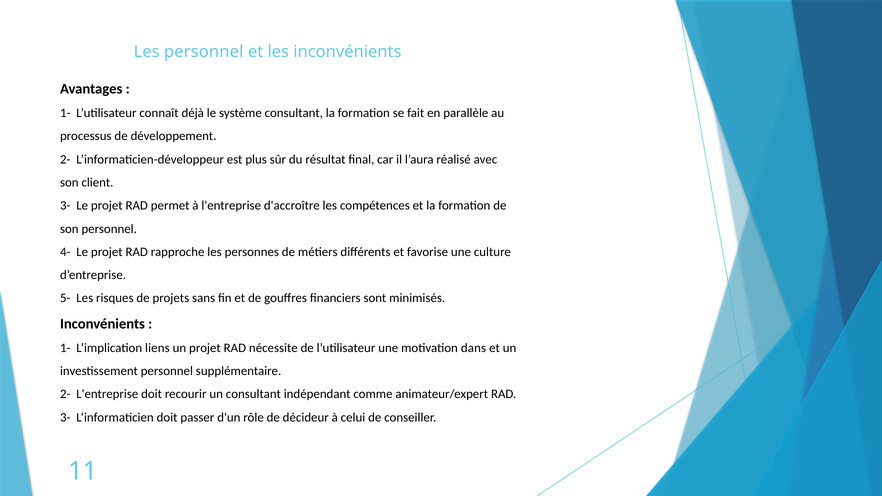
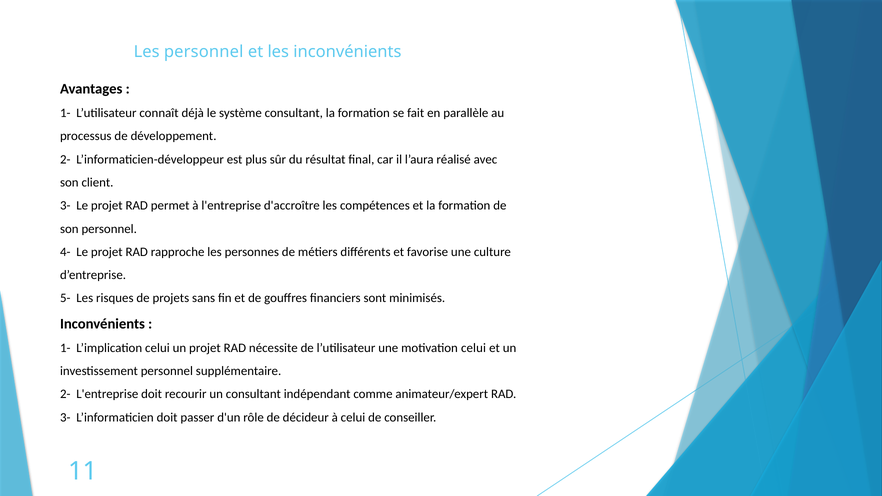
L’implication liens: liens -> celui (157, 348)
motivation dans: dans -> celui (474, 348)
